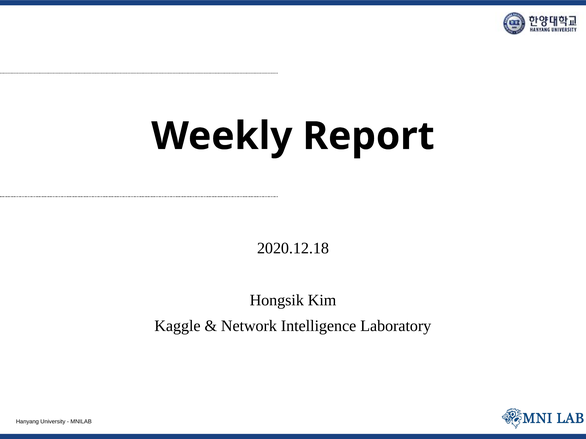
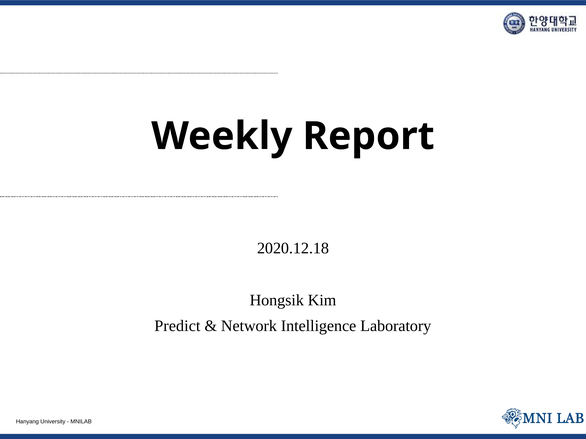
Kaggle: Kaggle -> Predict (177, 326)
